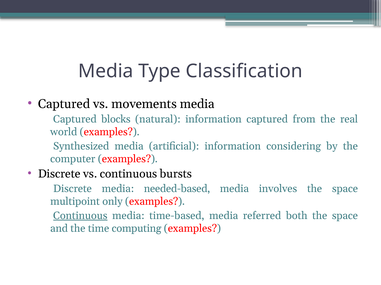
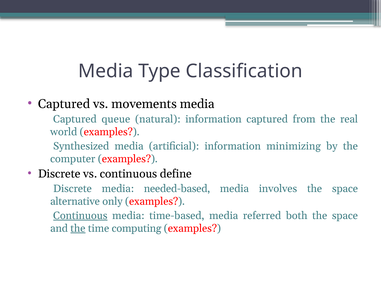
blocks: blocks -> queue (116, 120)
considering: considering -> minimizing (294, 147)
bursts: bursts -> define (176, 174)
multipoint: multipoint -> alternative (75, 202)
the underline: none -> present (78, 229)
